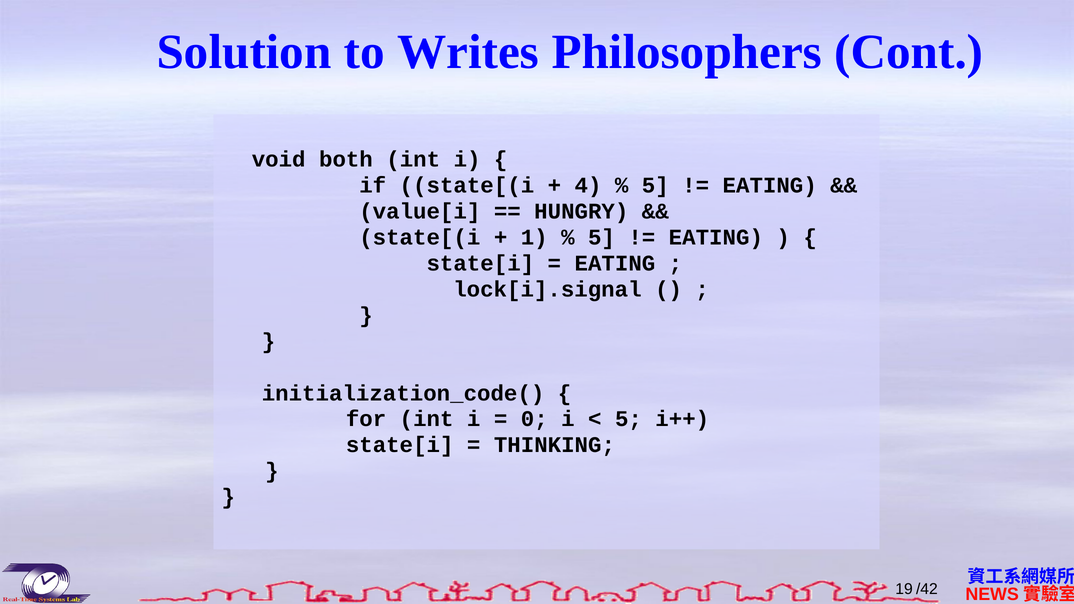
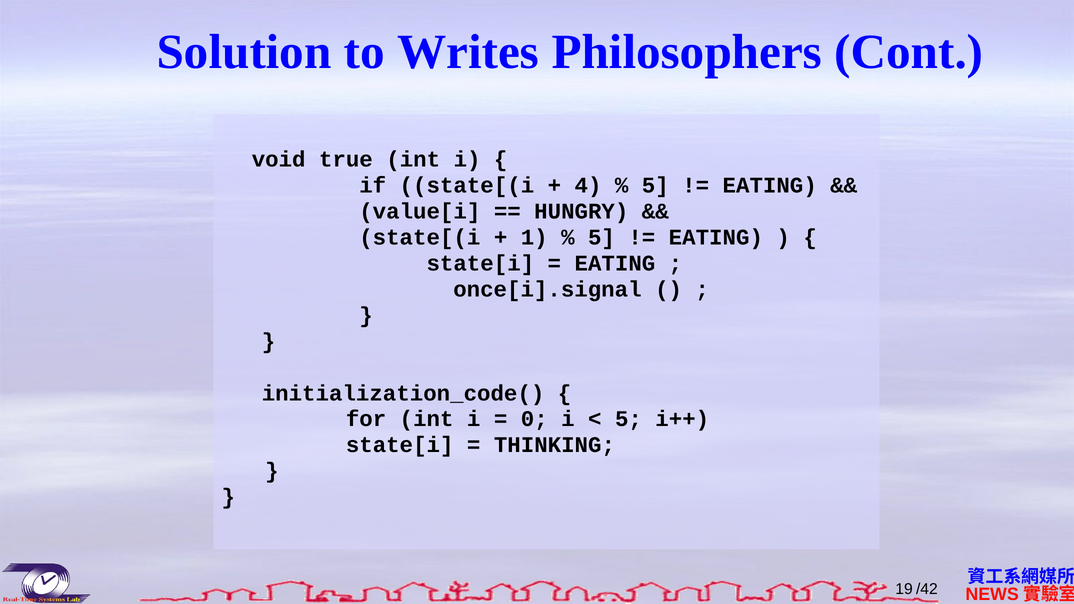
both: both -> true (346, 159)
lock[i].signal: lock[i].signal -> once[i].signal (547, 289)
